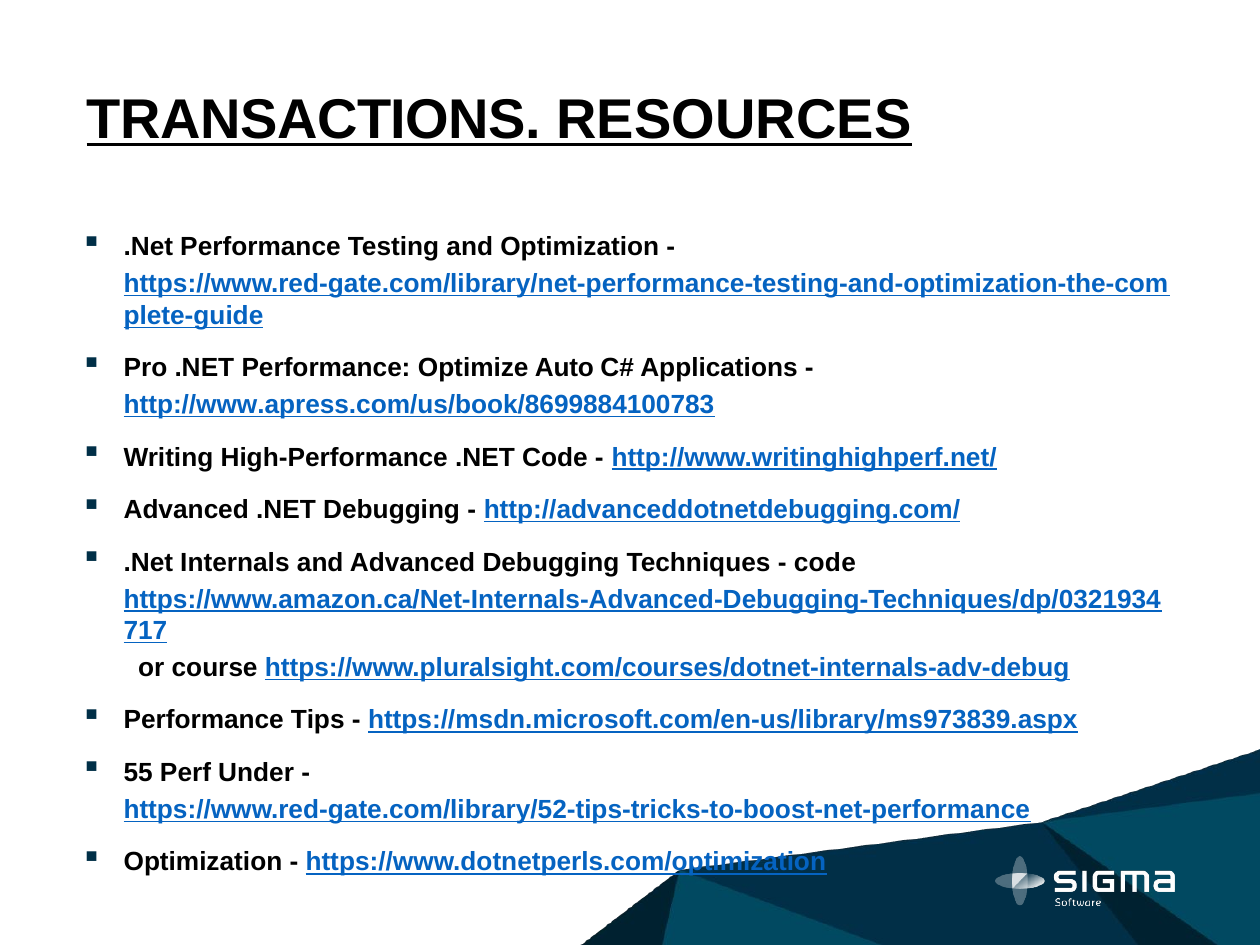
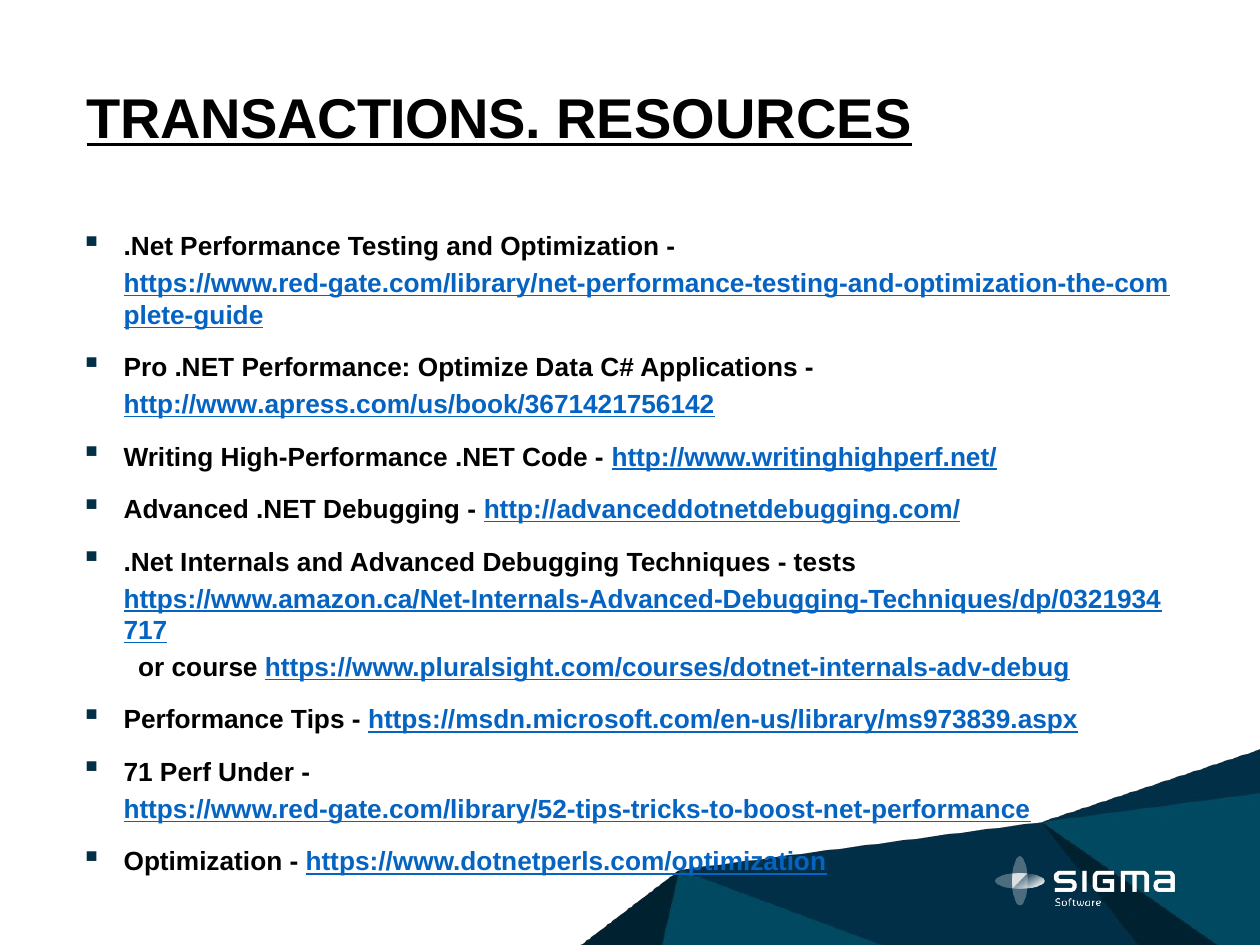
Auto: Auto -> Data (564, 368)
http://www.apress.com/us/book/8699884100783: http://www.apress.com/us/book/8699884100783 -> http://www.apress.com/us/book/3671421756142 (419, 405)
code: code -> tests (825, 563)
55: 55 -> 71 (138, 773)
